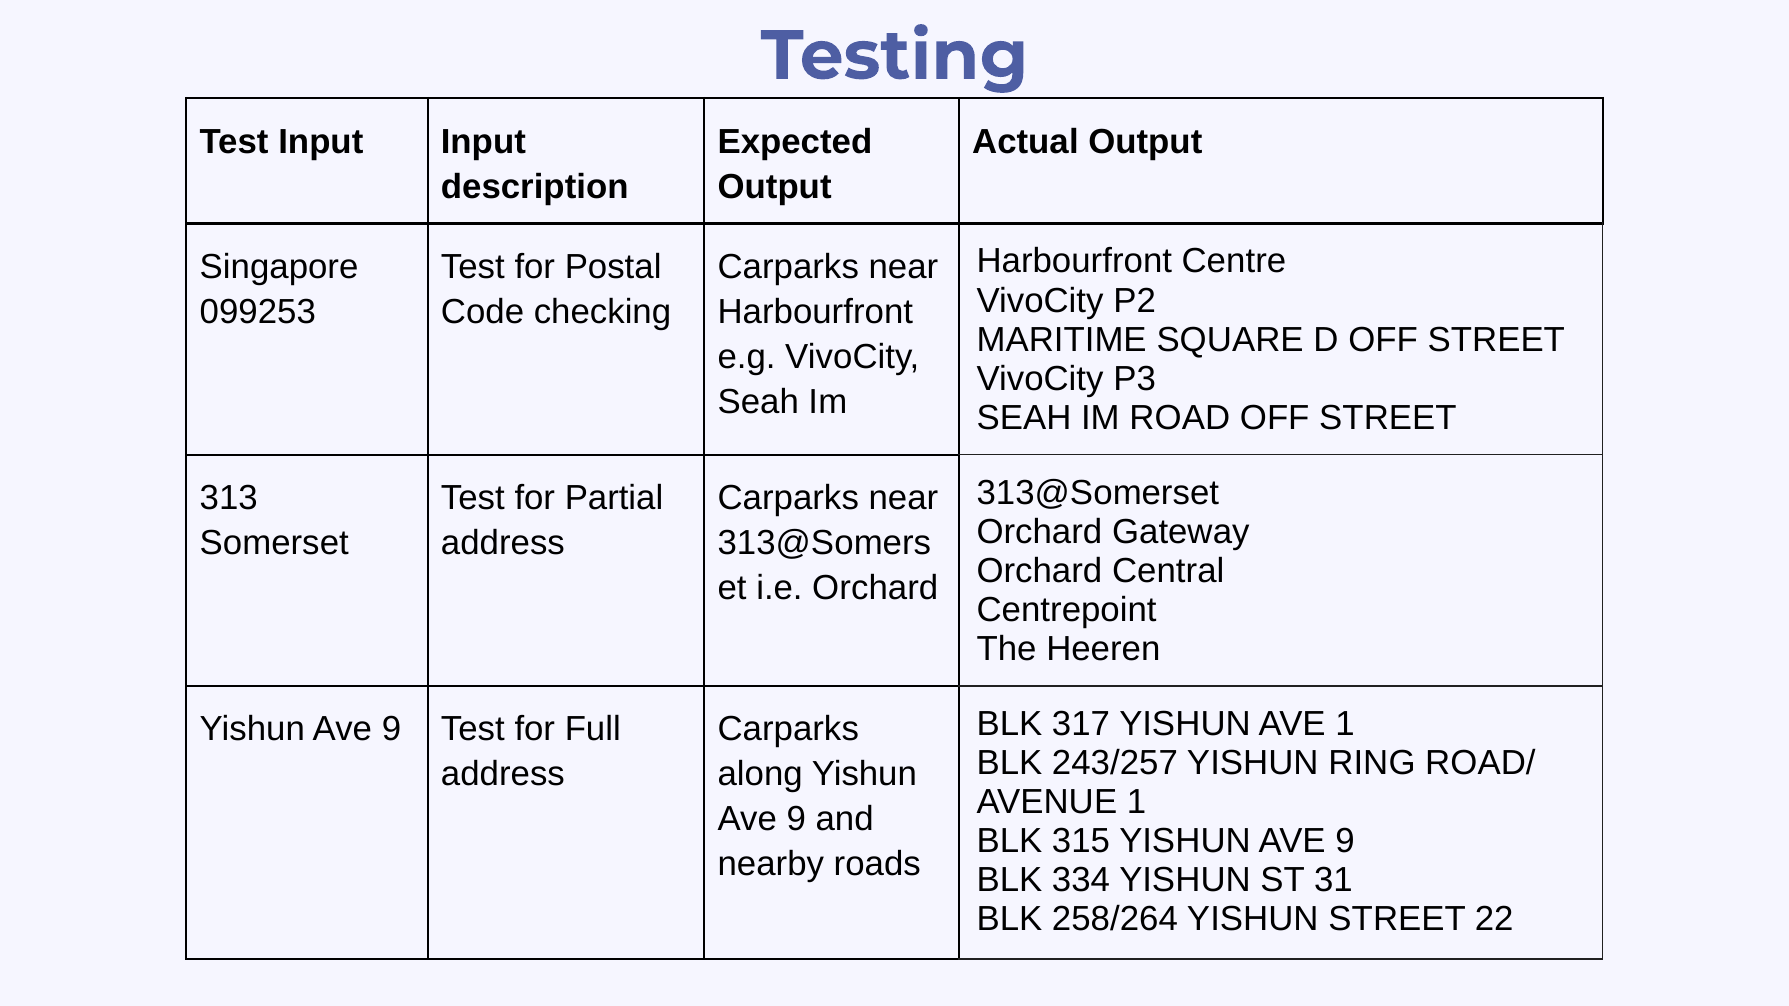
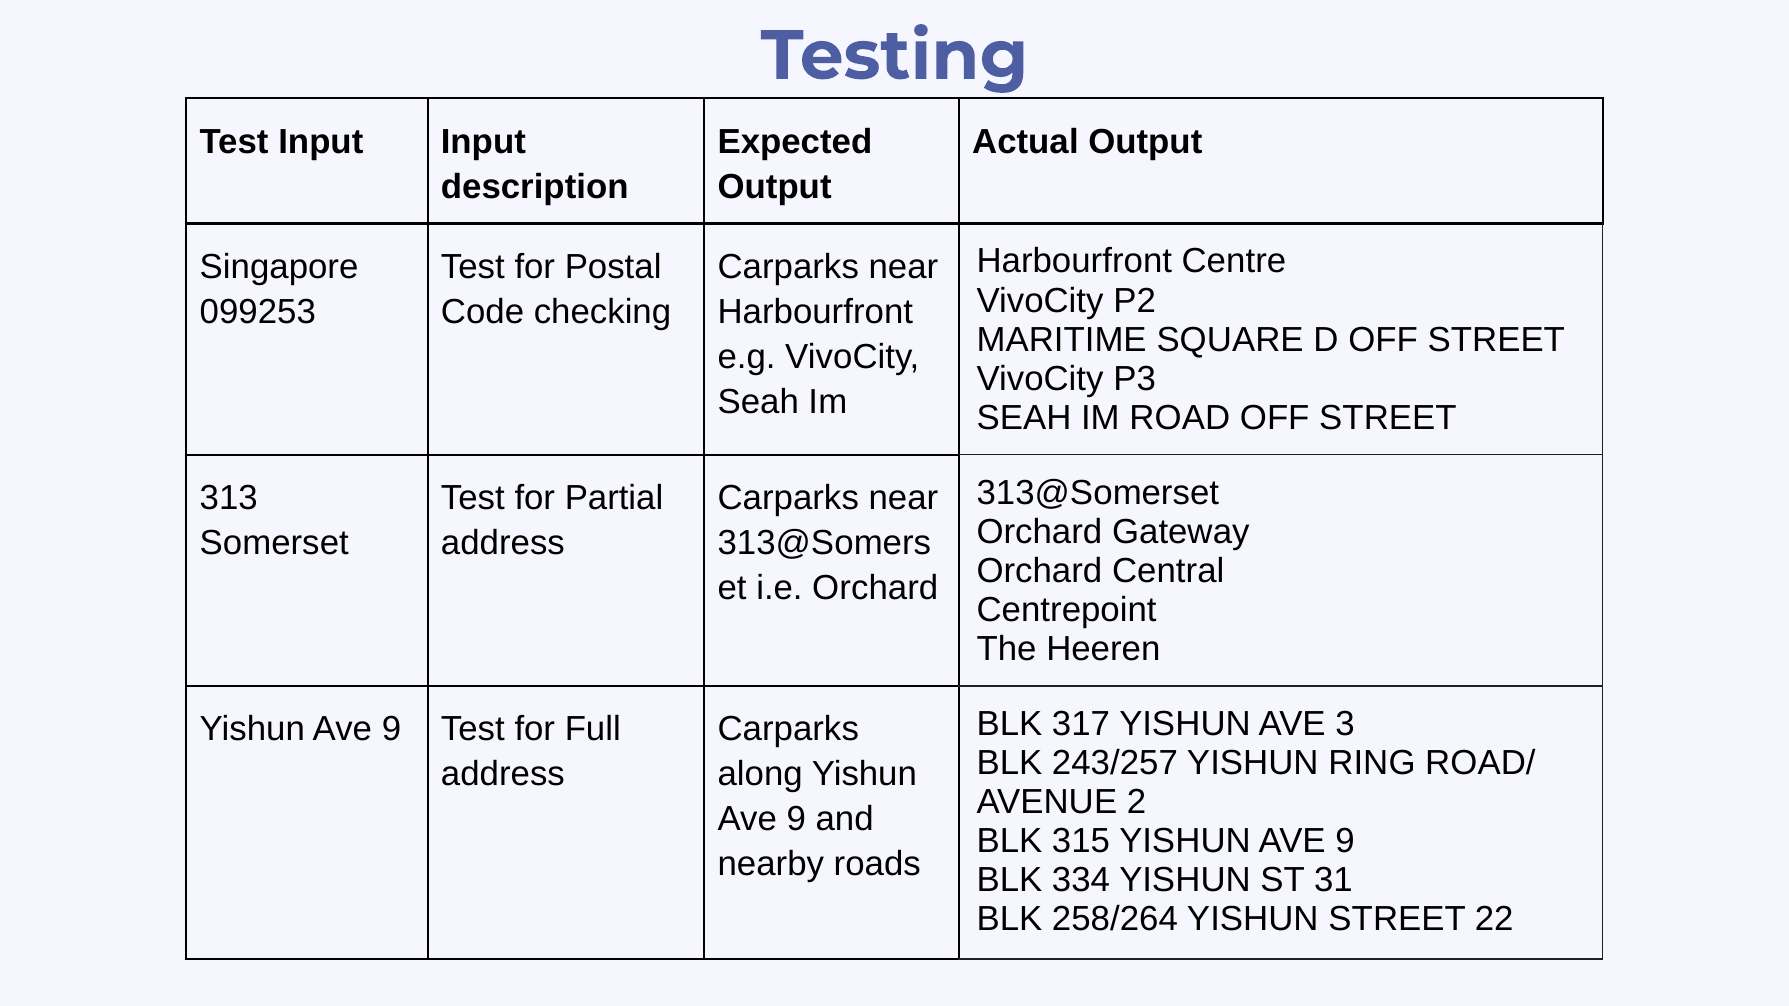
AVE 1: 1 -> 3 (1345, 724)
AVENUE 1: 1 -> 2 (1136, 802)
